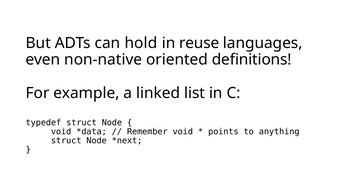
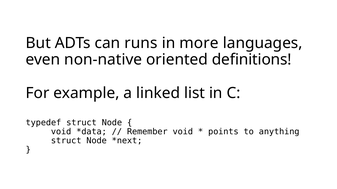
hold: hold -> runs (141, 43)
reuse: reuse -> more (199, 43)
